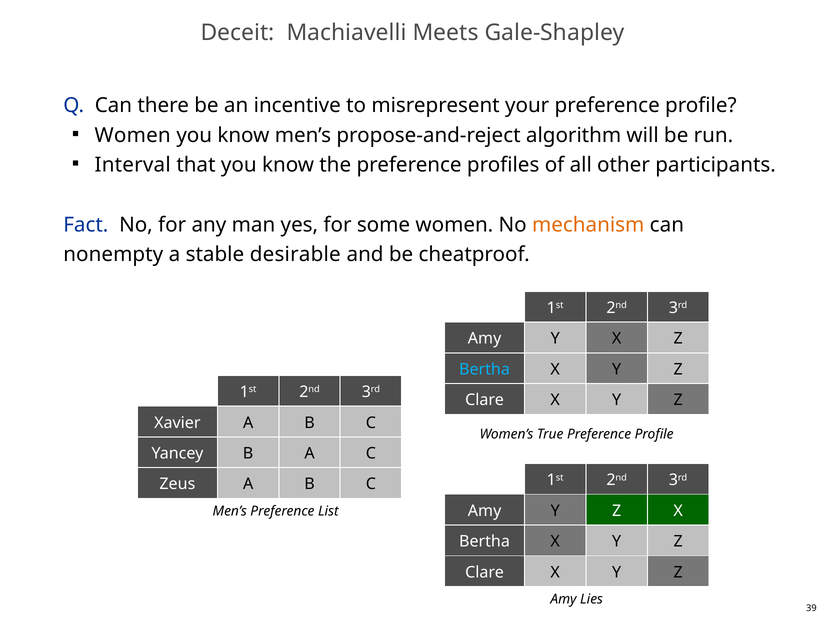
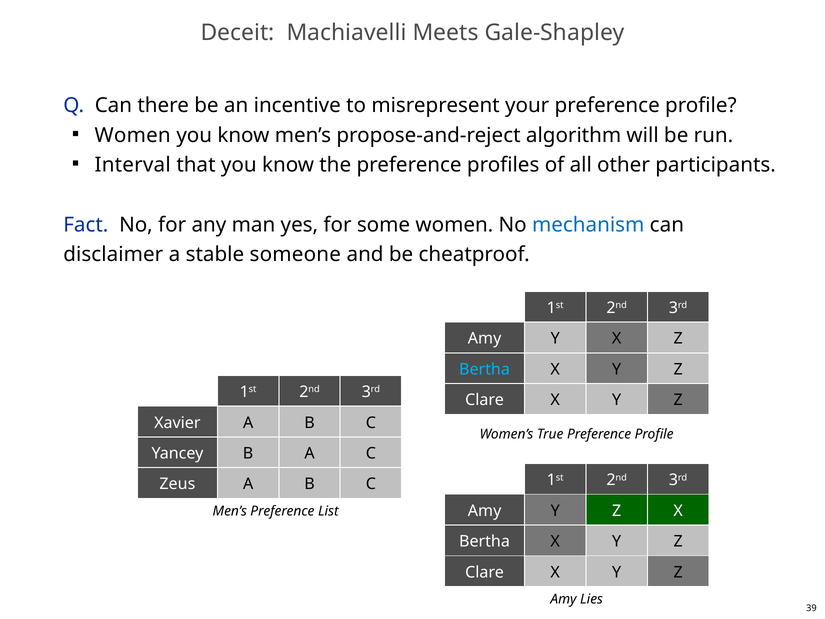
mechanism colour: orange -> blue (588, 225)
nonempty: nonempty -> disclaimer (113, 254)
desirable: desirable -> someone (295, 254)
